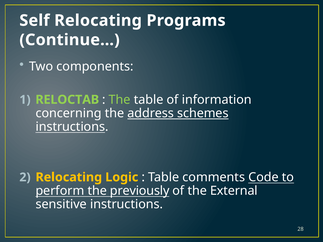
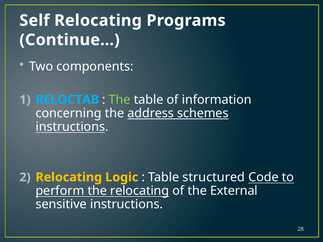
RELOCTAB colour: light green -> light blue (67, 100)
comments: comments -> structured (214, 177)
the previously: previously -> relocating (140, 191)
